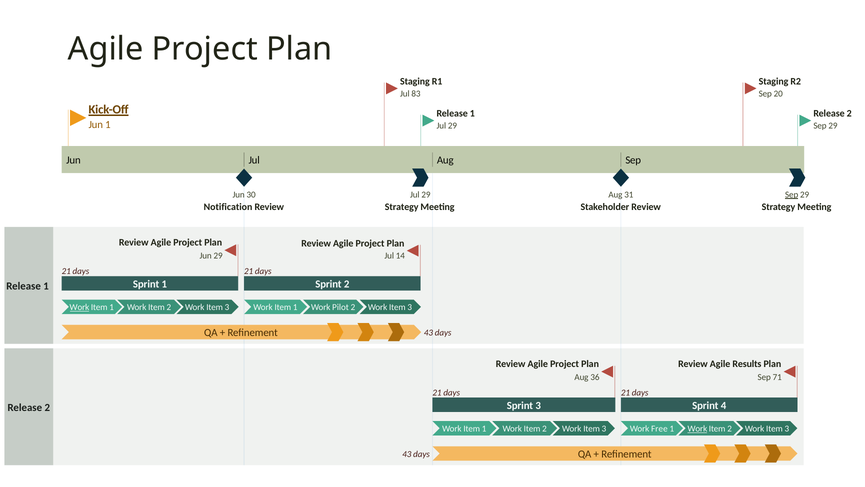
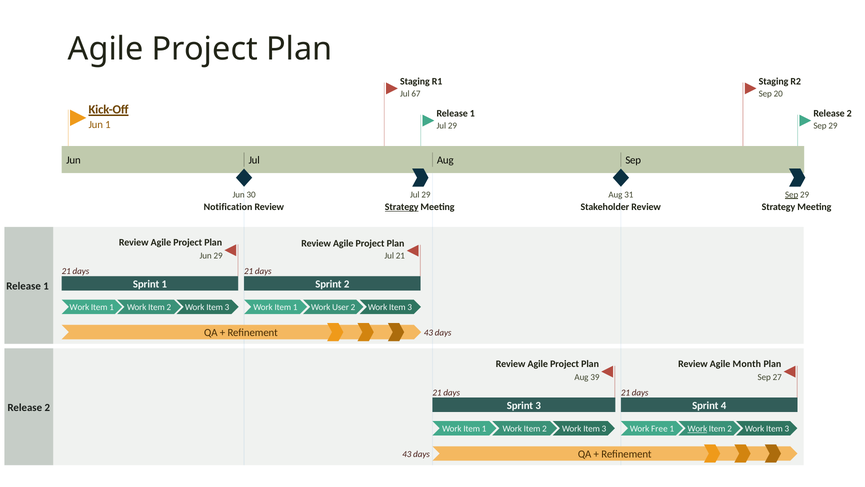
83: 83 -> 67 (416, 94)
Strategy underline: none -> present (402, 207)
Jul 14: 14 -> 21 (400, 256)
Work underline: present -> none (79, 307)
Pilot: Pilot -> User (341, 307)
Results: Results -> Month (747, 364)
36: 36 -> 39 (595, 377)
71: 71 -> 27 (777, 377)
